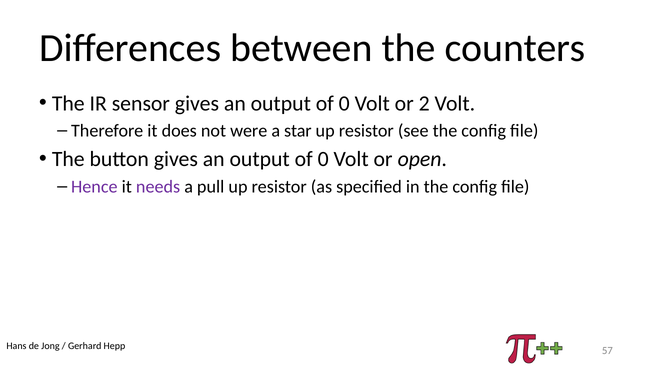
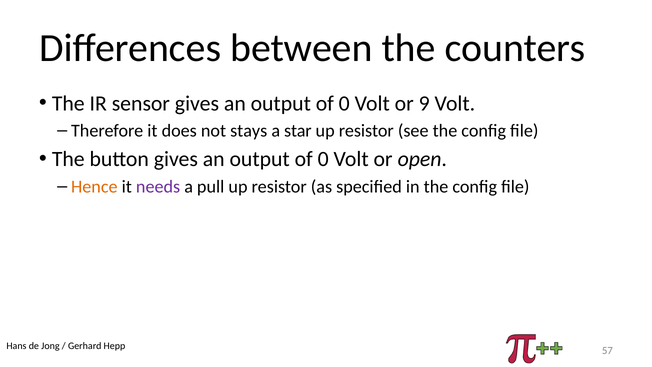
2: 2 -> 9 (424, 103)
were: were -> stays (249, 131)
Hence colour: purple -> orange (94, 186)
